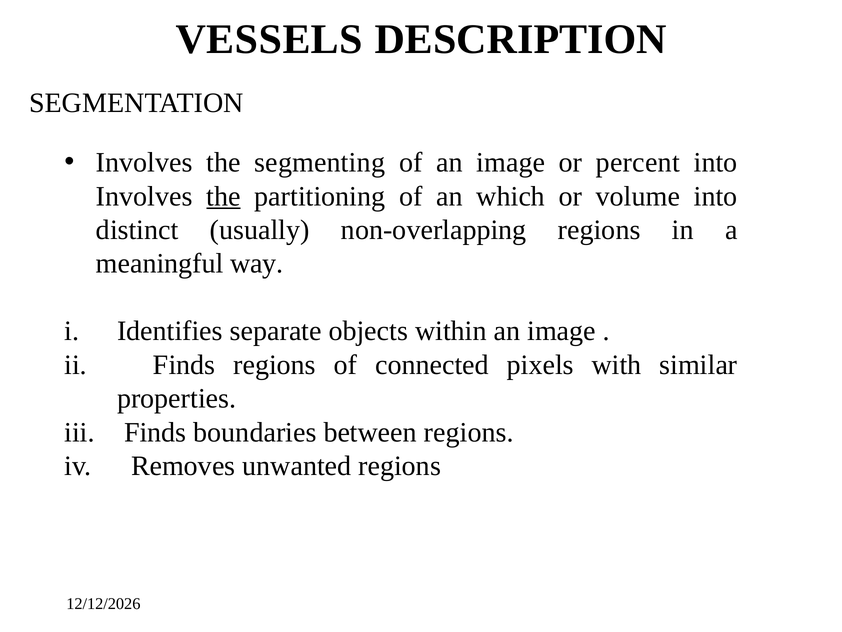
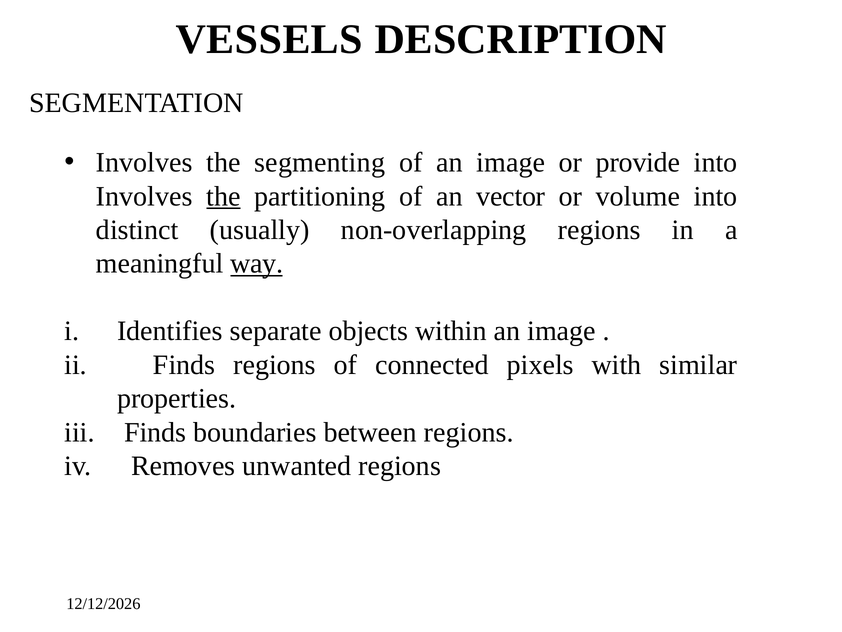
percent: percent -> provide (638, 162)
which: which -> vector (511, 196)
way underline: none -> present (257, 263)
